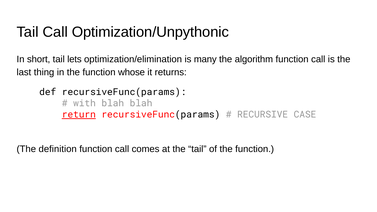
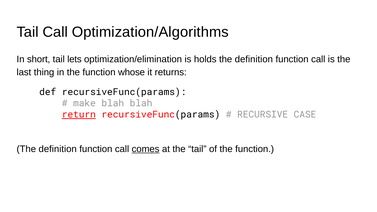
Optimization/Unpythonic: Optimization/Unpythonic -> Optimization/Algorithms (150, 32)
many: many -> holds (205, 59)
algorithm: algorithm -> definition (254, 59)
with: with -> make (84, 103)
comes underline: none -> present (146, 149)
